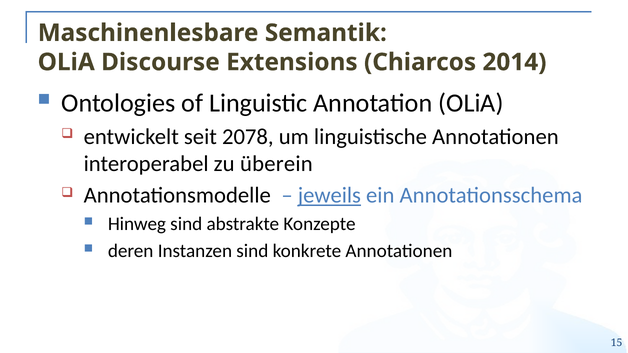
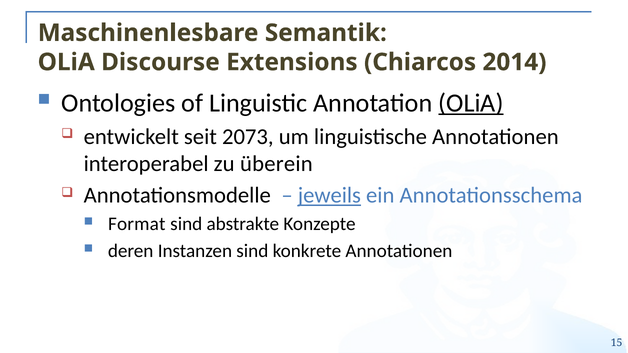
OLiA underline: none -> present (471, 103)
2078: 2078 -> 2073 (248, 137)
Hinweg: Hinweg -> Format (137, 224)
